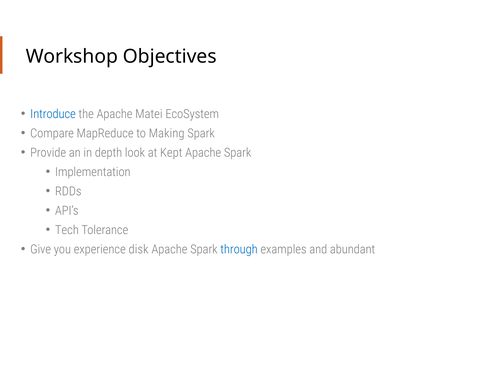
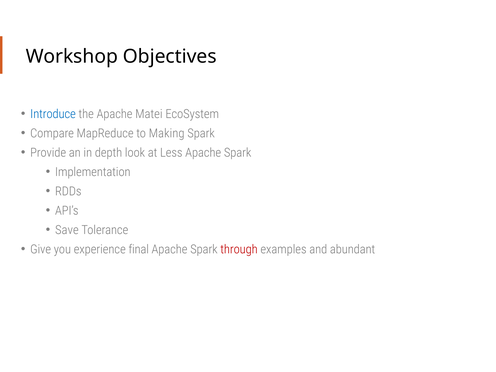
Kept: Kept -> Less (171, 153)
Tech: Tech -> Save (67, 230)
disk: disk -> final (139, 249)
through colour: blue -> red (239, 249)
